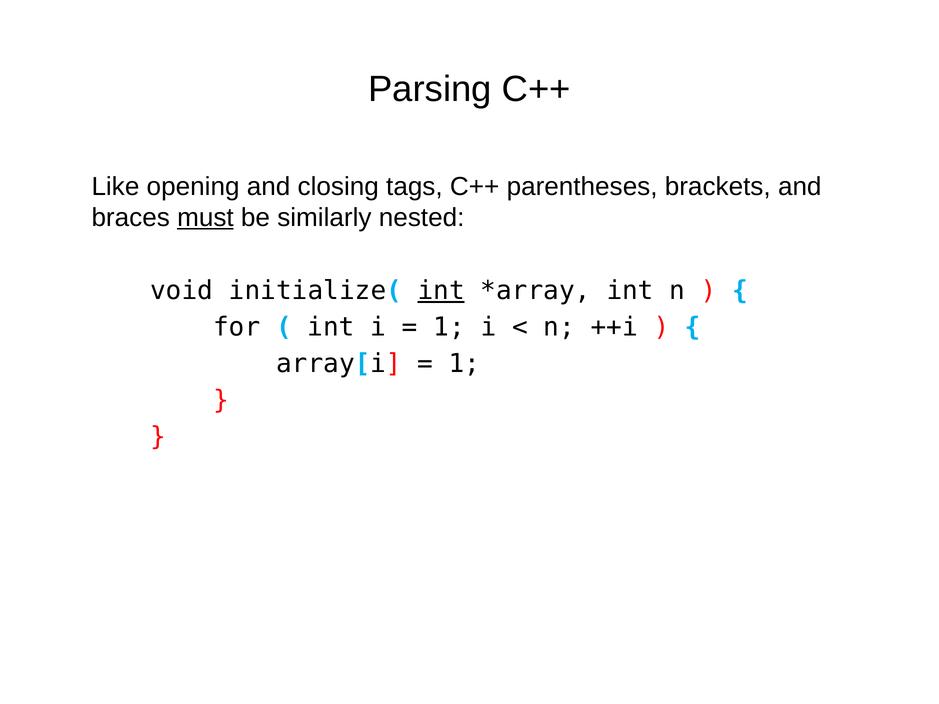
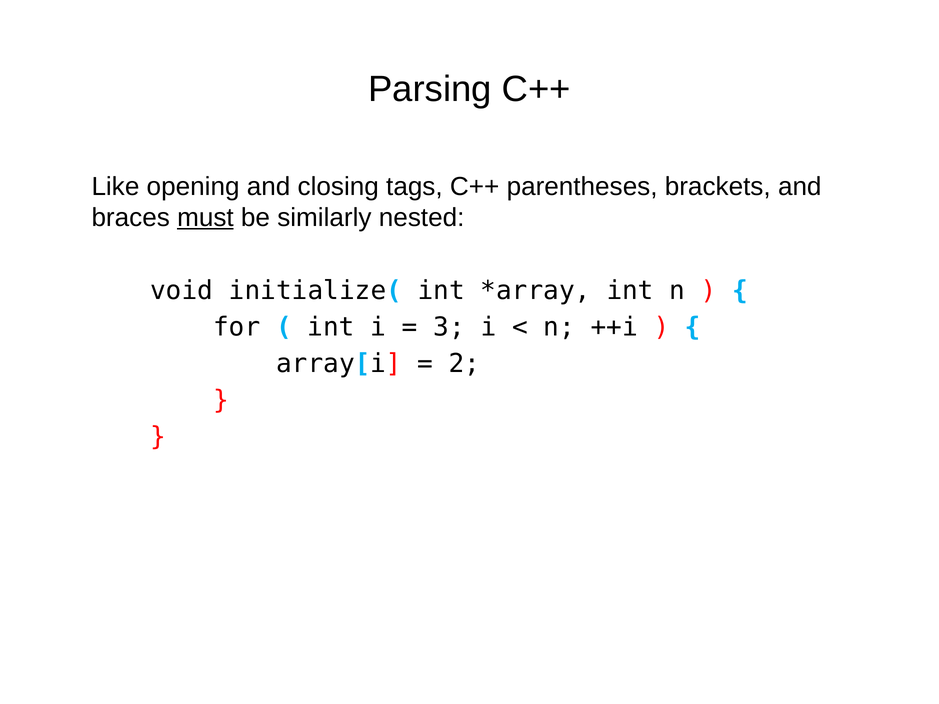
int underline: present -> none (441, 291)
1: 1 -> 3 (449, 327)
1: 1 -> 2 (464, 364)
